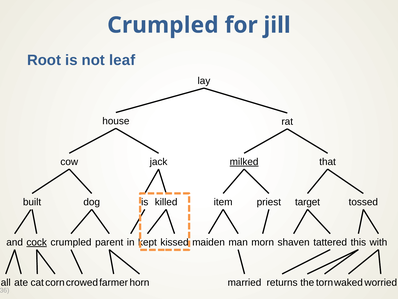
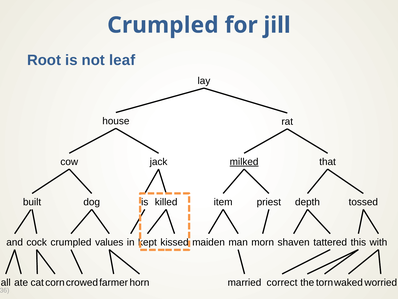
target: target -> depth (307, 202)
cock underline: present -> none (37, 242)
parent: parent -> values (109, 242)
returns: returns -> correct (282, 282)
